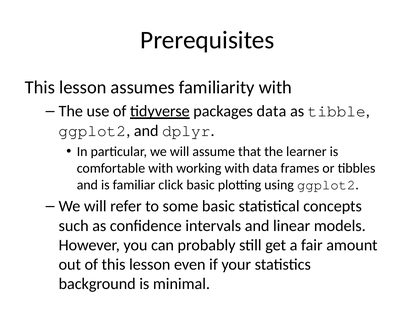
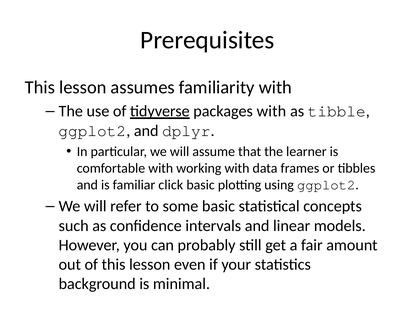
packages data: data -> with (271, 111)
